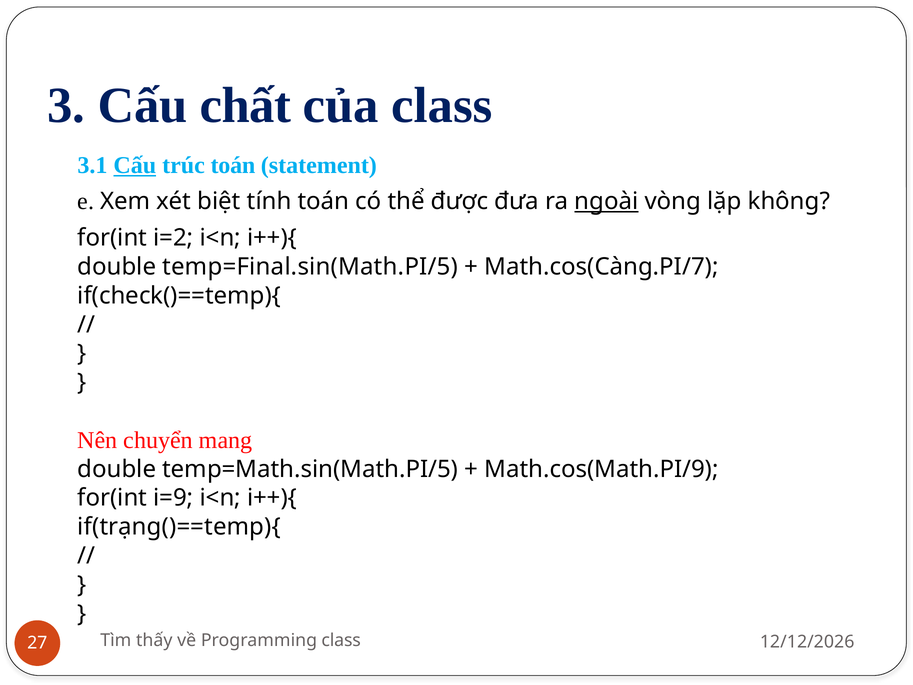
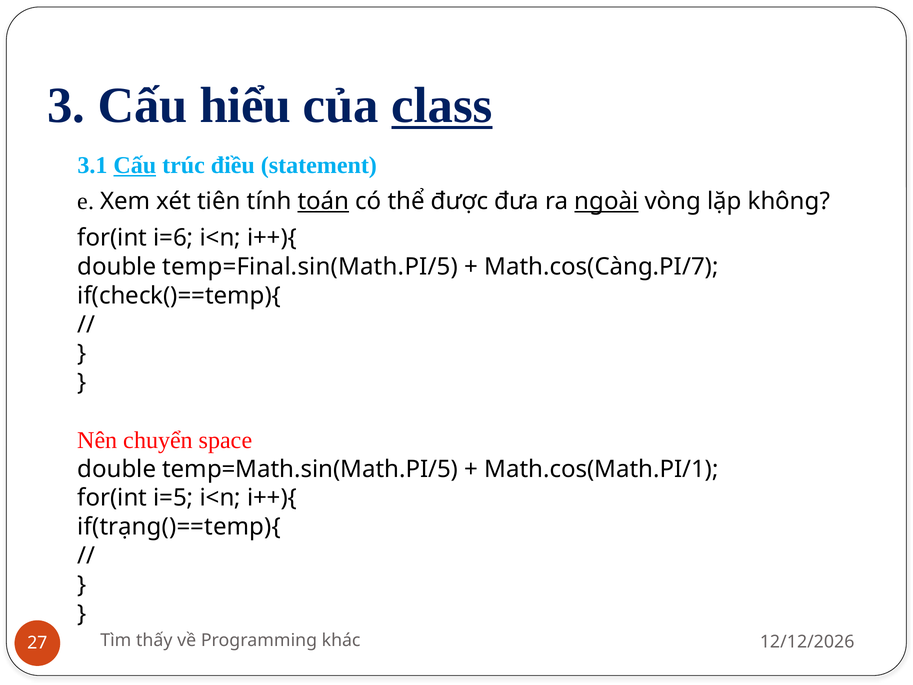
chất: chất -> hiểu (245, 106)
class underline: none -> present (442, 106)
trúc toán: toán -> điều (233, 165)
biệt: biệt -> tiên (219, 201)
toán underline: none -> present (323, 201)
i=2: i=2 -> i=6 (173, 238)
mang: mang -> space (226, 440)
Math.cos(Math.PI/9: Math.cos(Math.PI/9 -> Math.cos(Math.PI/1 (601, 469)
i=9: i=9 -> i=5 (173, 498)
Programming class: class -> khác (341, 640)
